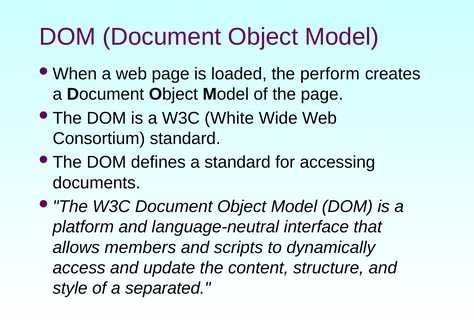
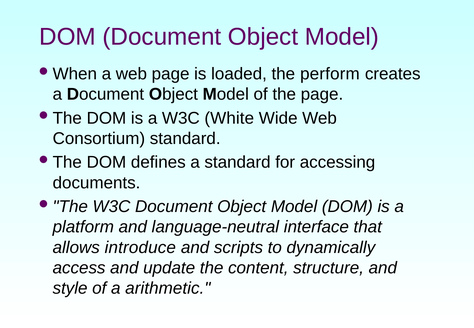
members: members -> introduce (140, 248)
separated: separated -> arithmetic (168, 288)
